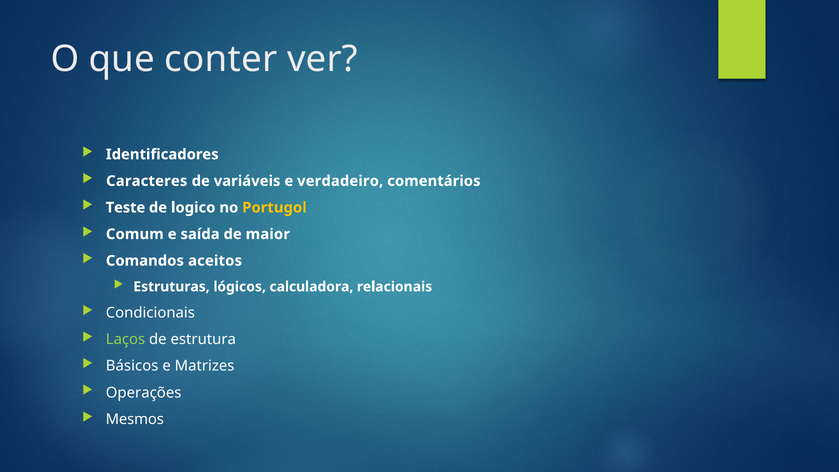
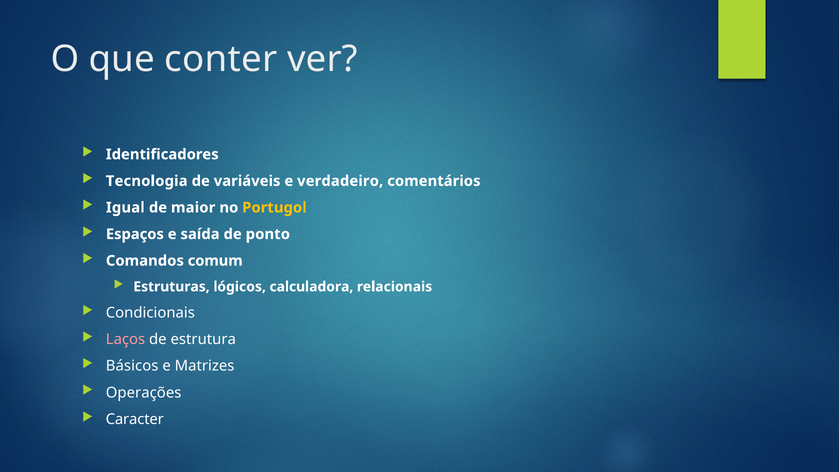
Caracteres: Caracteres -> Tecnologia (147, 181)
Teste: Teste -> Igual (125, 208)
logico: logico -> maior (193, 208)
Comum: Comum -> Espaços (135, 234)
maior: maior -> ponto (268, 234)
aceitos: aceitos -> comum (215, 261)
Laços colour: light green -> pink (126, 339)
Mesmos: Mesmos -> Caracter (135, 419)
